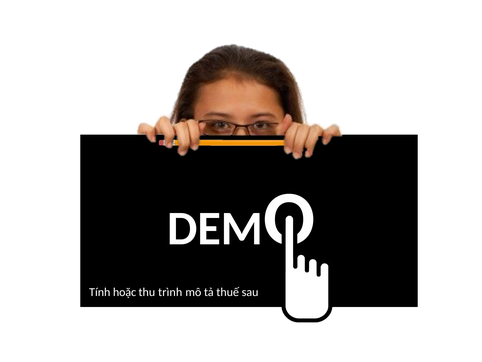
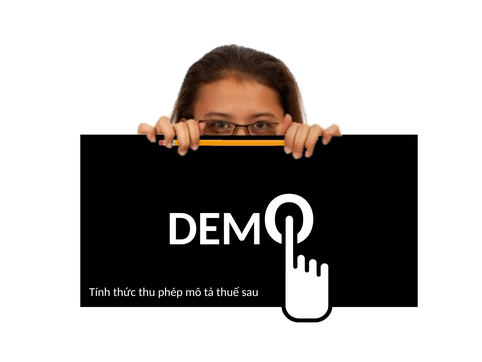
hoặc: hoặc -> thức (124, 292)
trình: trình -> phép (170, 292)
